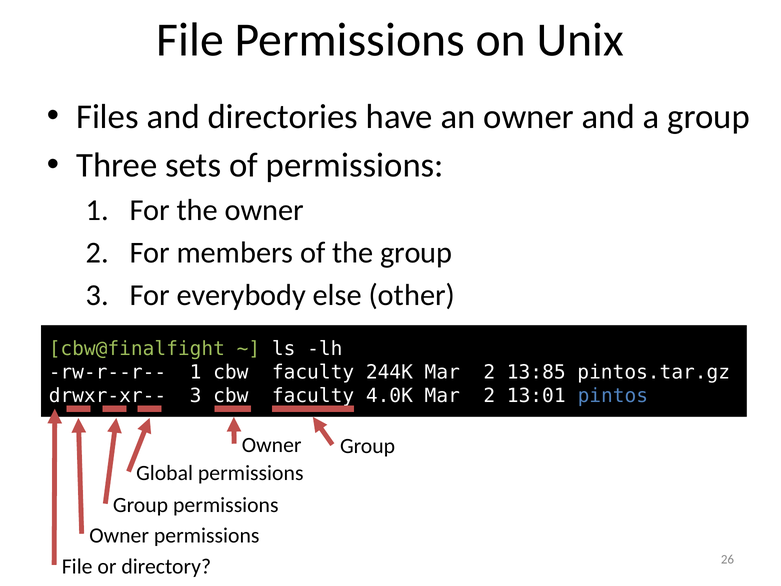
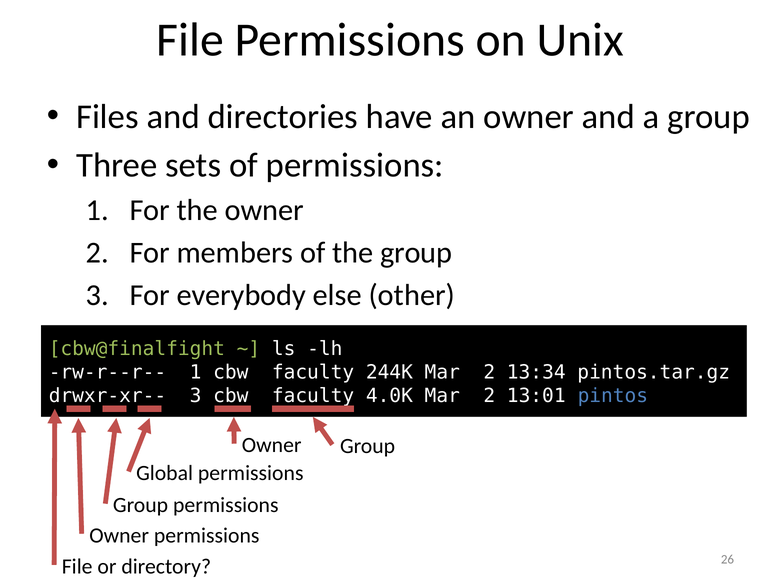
13:85: 13:85 -> 13:34 (536, 372)
